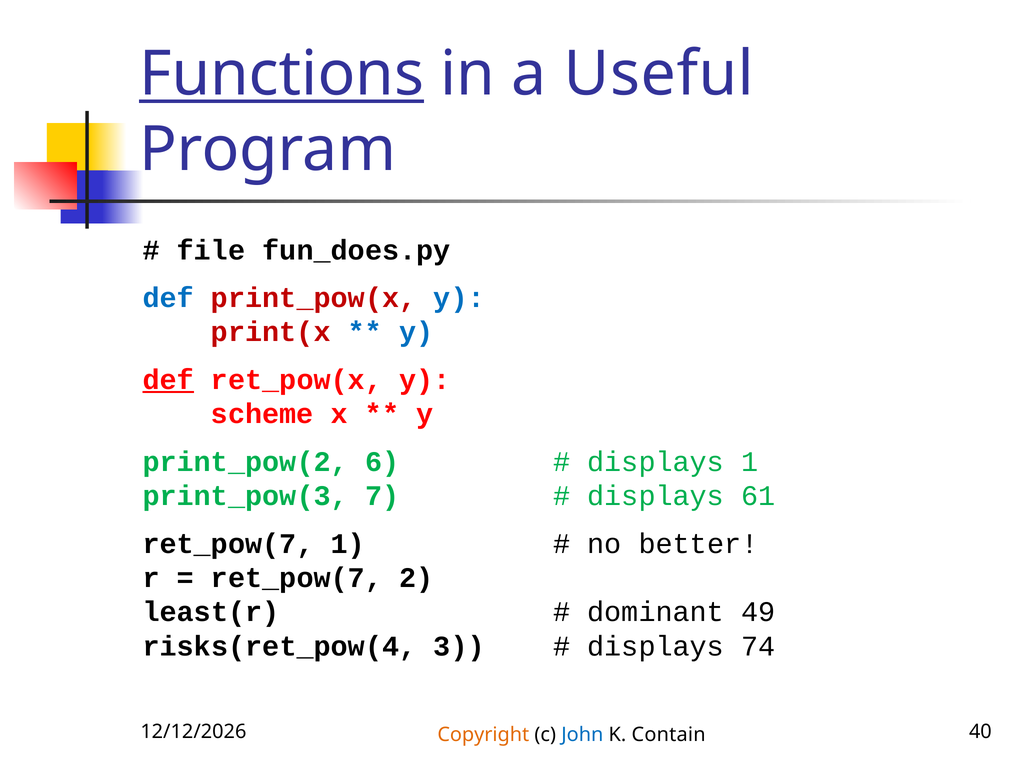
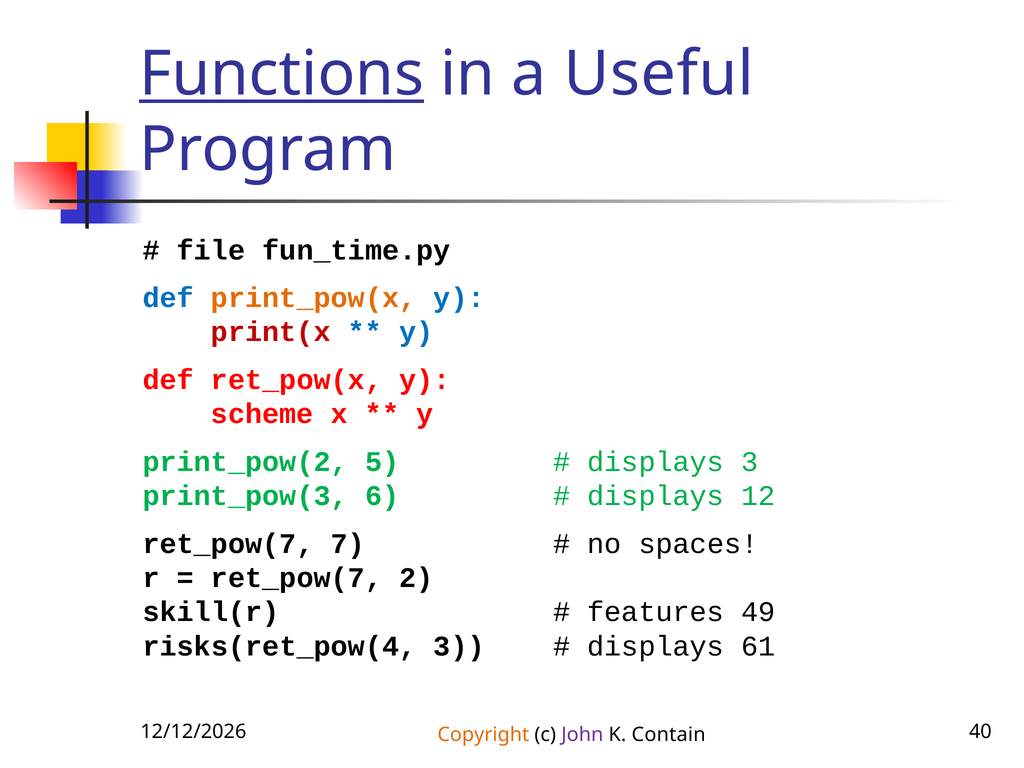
fun_does.py: fun_does.py -> fun_time.py (356, 250)
print_pow(x colour: red -> orange (314, 298)
def underline: present -> none (168, 380)
6: 6 -> 5 (382, 462)
displays 1: 1 -> 3 (750, 462)
7: 7 -> 6 (382, 496)
61: 61 -> 12 (758, 496)
ret_pow(7 1: 1 -> 7 (348, 544)
better: better -> spaces (699, 544)
least(r: least(r -> skill(r (211, 612)
dominant: dominant -> features (656, 612)
74: 74 -> 61 (758, 646)
John colour: blue -> purple (582, 735)
